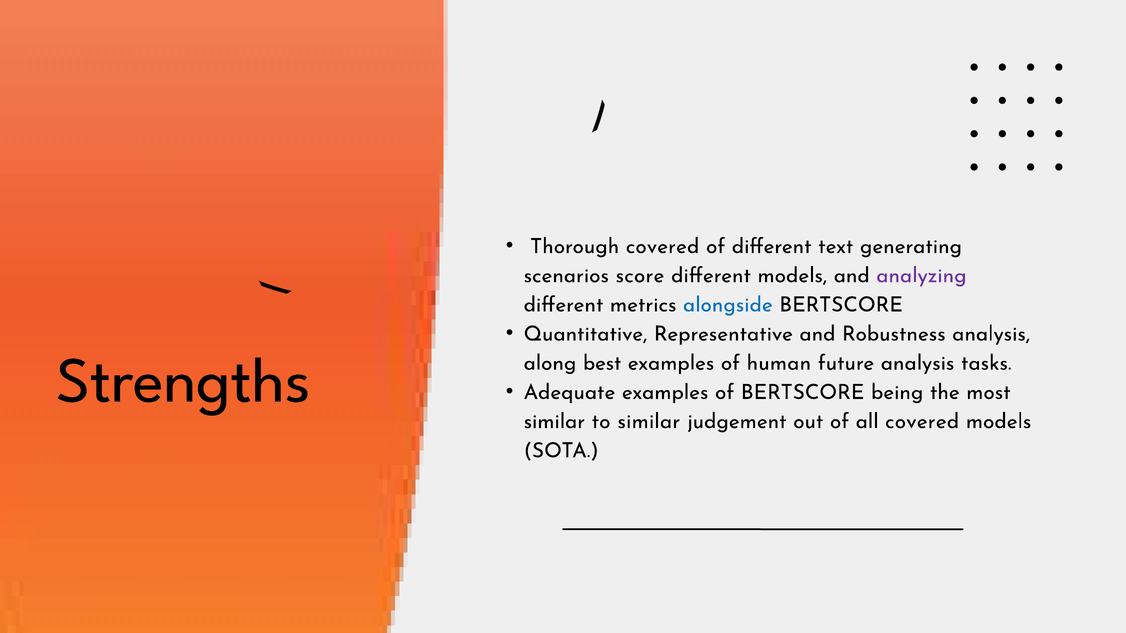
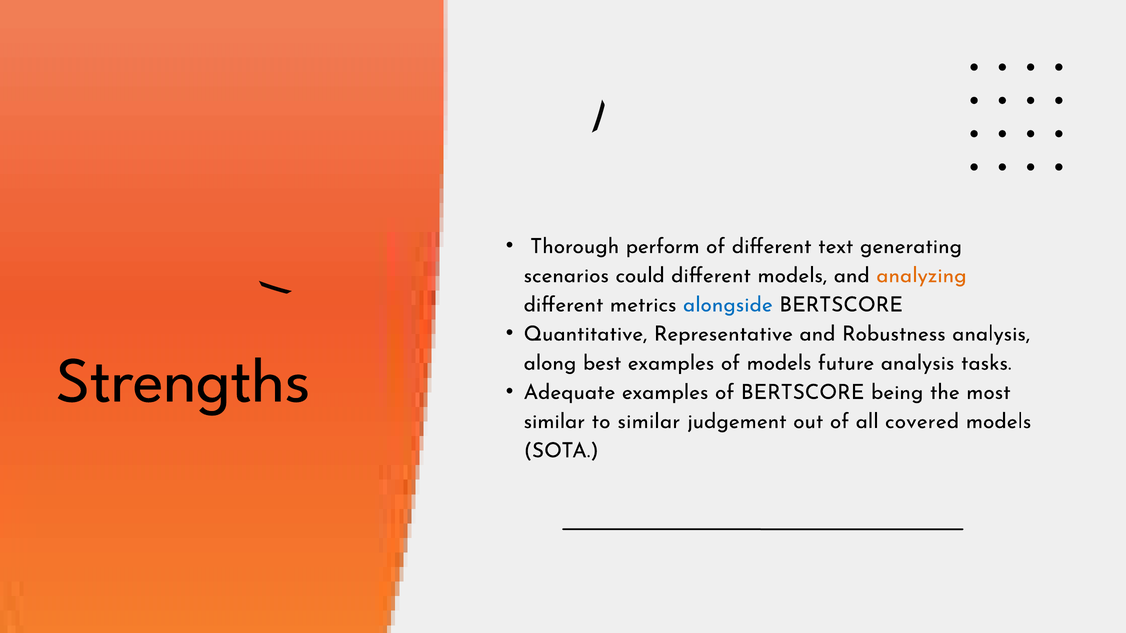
covered: covered -> perform (663, 246)
score: score -> could (640, 276)
analyzing colour: purple -> orange (921, 276)
of human: human -> models (779, 363)
